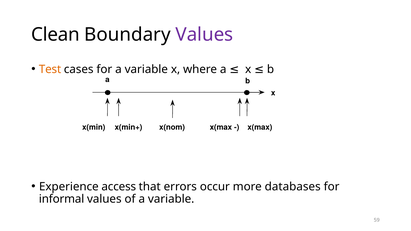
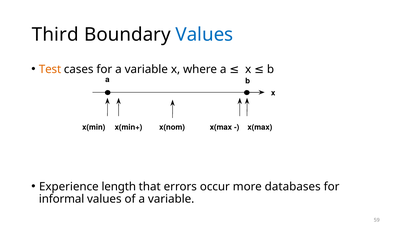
Clean: Clean -> Third (55, 35)
Values colour: purple -> blue (204, 35)
access: access -> length (119, 187)
